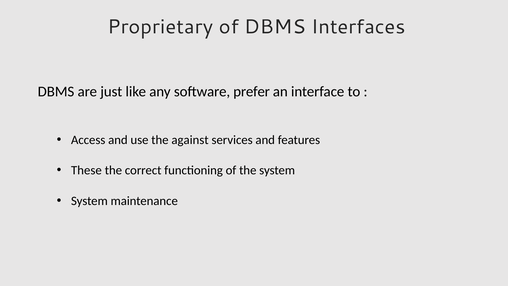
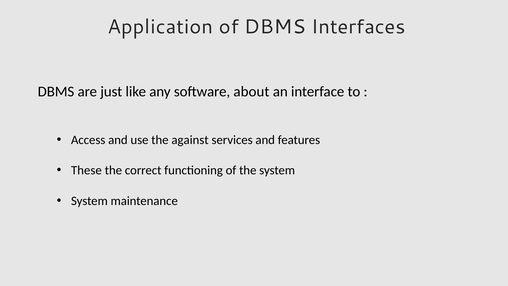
Proprietary: Proprietary -> Application (160, 27)
prefer: prefer -> about (251, 92)
